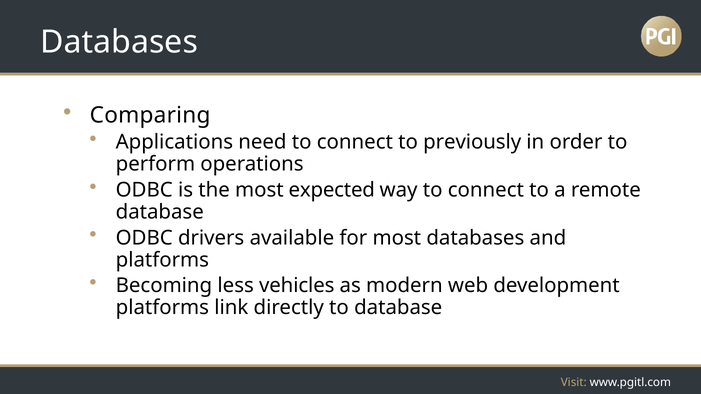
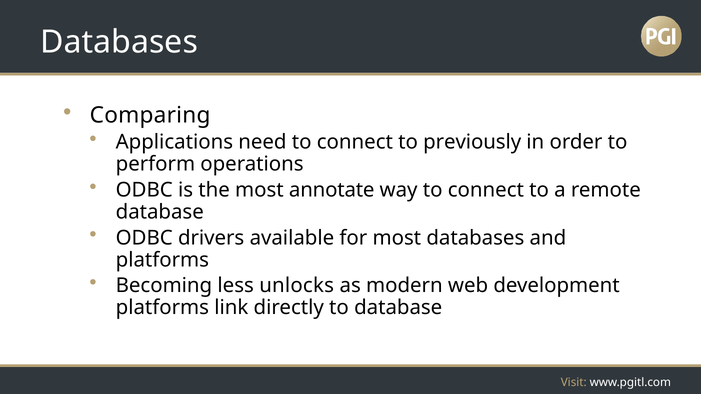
expected: expected -> annotate (332, 190)
vehicles: vehicles -> unlocks (297, 286)
